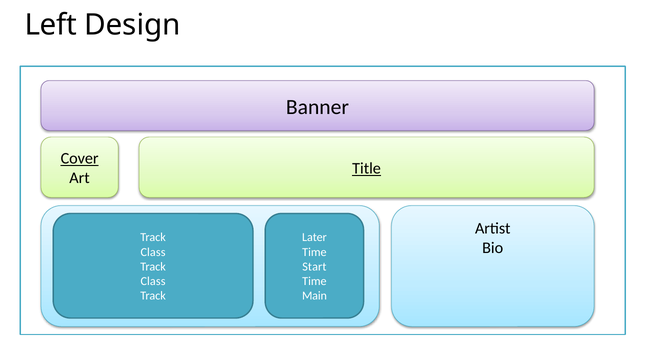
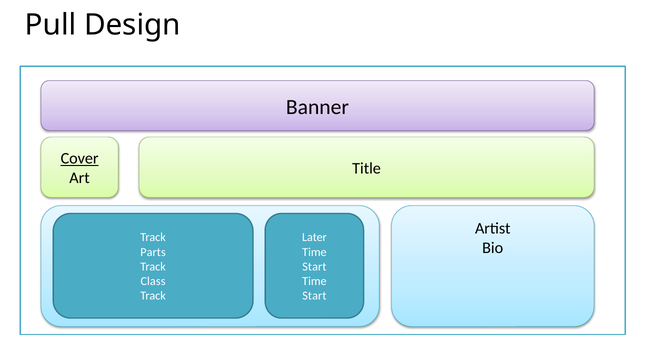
Left: Left -> Pull (51, 25)
Title underline: present -> none (367, 168)
Class: Class -> Parts (153, 252)
Main: Main -> Start (314, 296)
